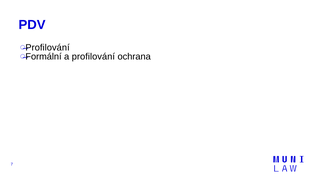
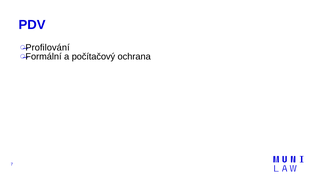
a profilování: profilování -> počítačový (93, 57)
